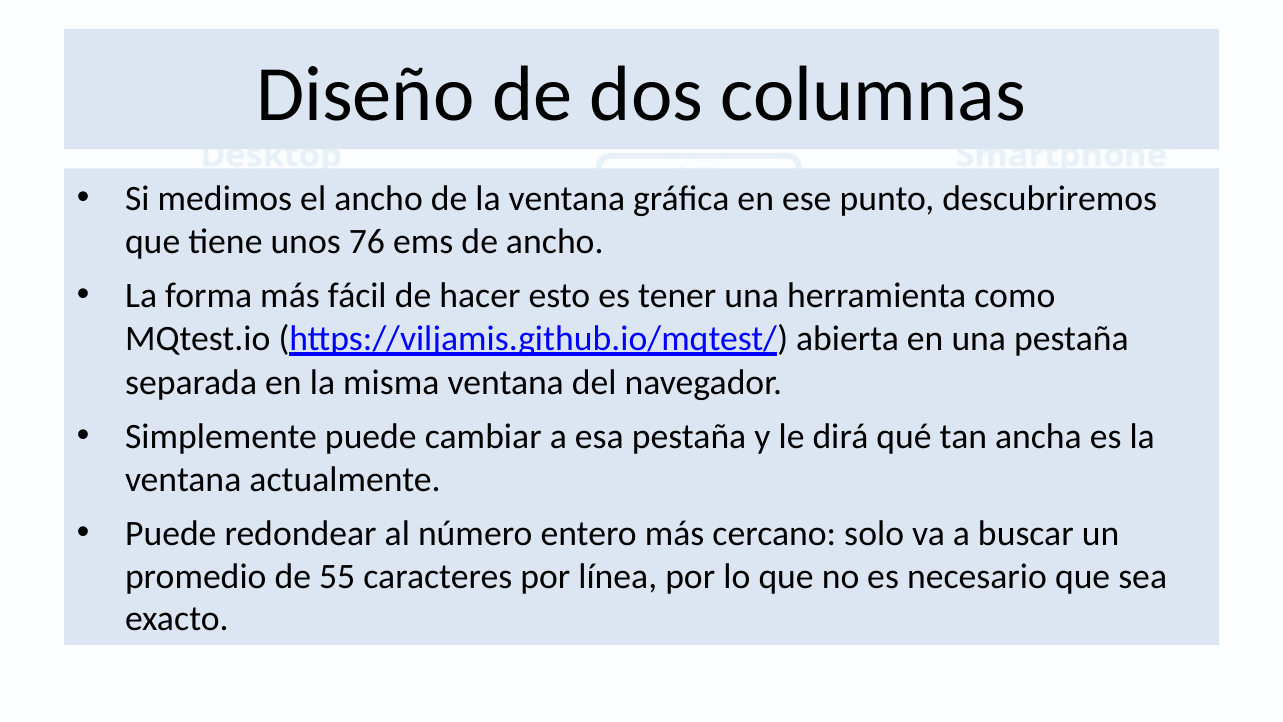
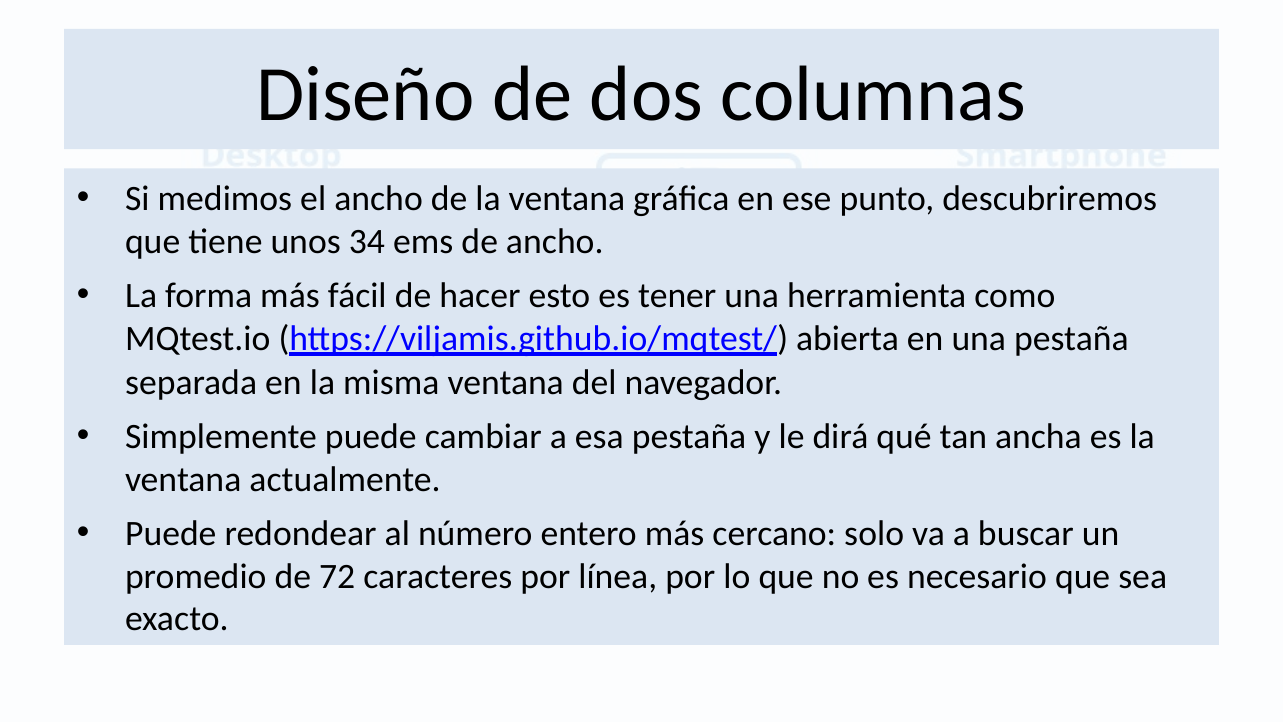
76: 76 -> 34 (367, 241)
55: 55 -> 72 (337, 576)
